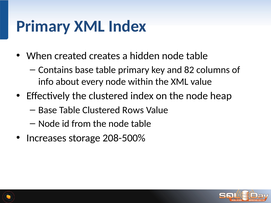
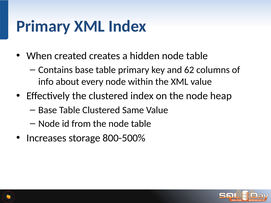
82: 82 -> 62 (189, 70)
Rows: Rows -> Same (133, 110)
208-500%: 208-500% -> 800-500% (124, 138)
